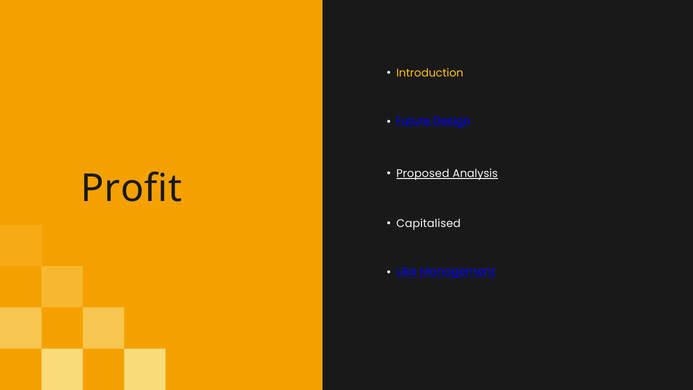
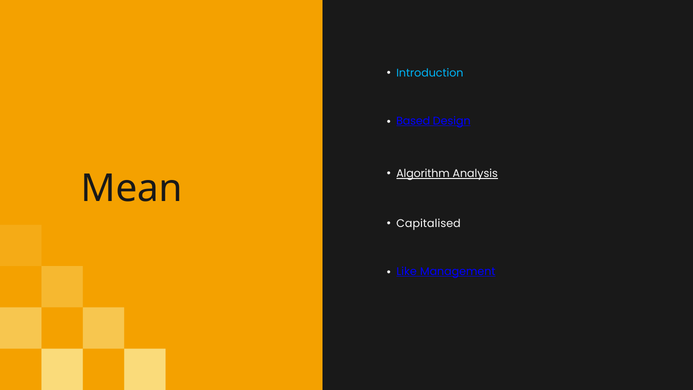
Introduction colour: yellow -> light blue (430, 73)
Future: Future -> Based (413, 121)
Proposed: Proposed -> Algorithm (423, 174)
Profit: Profit -> Mean (132, 189)
